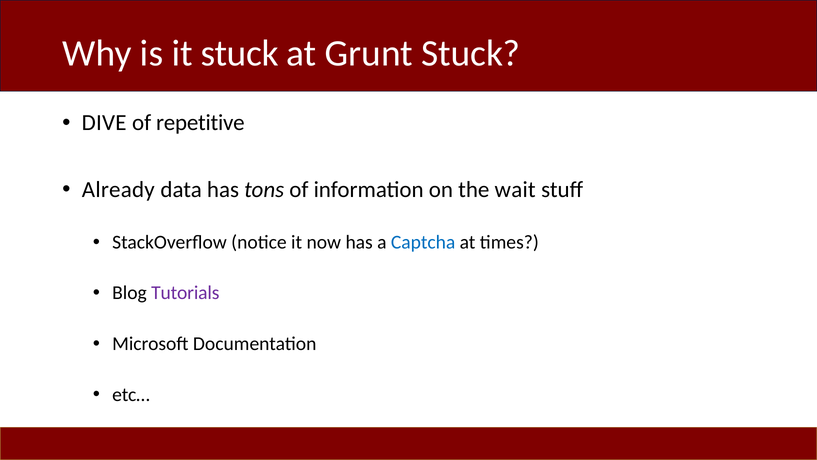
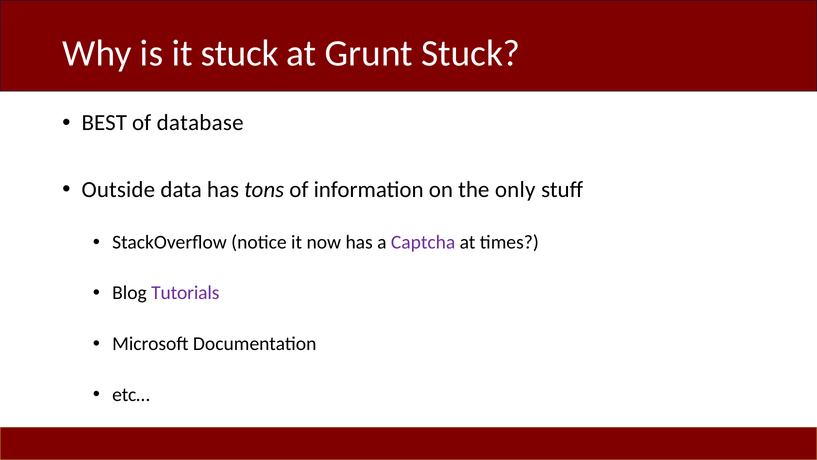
DIVE: DIVE -> BEST (104, 123)
repetitive: repetitive -> database (200, 123)
Already: Already -> Outside (118, 189)
wait: wait -> only (515, 189)
Captcha colour: blue -> purple (423, 242)
